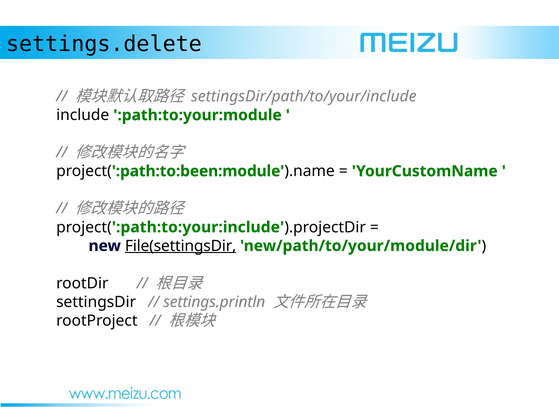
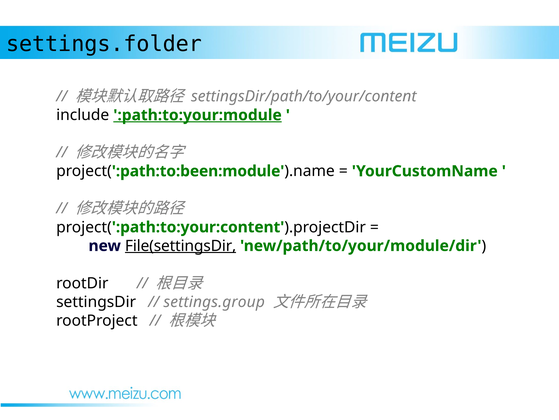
settings.delete: settings.delete -> settings.folder (104, 44)
settingsDir/path/to/your/include: settingsDir/path/to/your/include -> settingsDir/path/to/your/content (304, 96)
:path:to:your:module underline: none -> present (198, 115)
:path:to:your:include: :path:to:your:include -> :path:to:your:content (198, 227)
settings.println: settings.println -> settings.group (214, 301)
